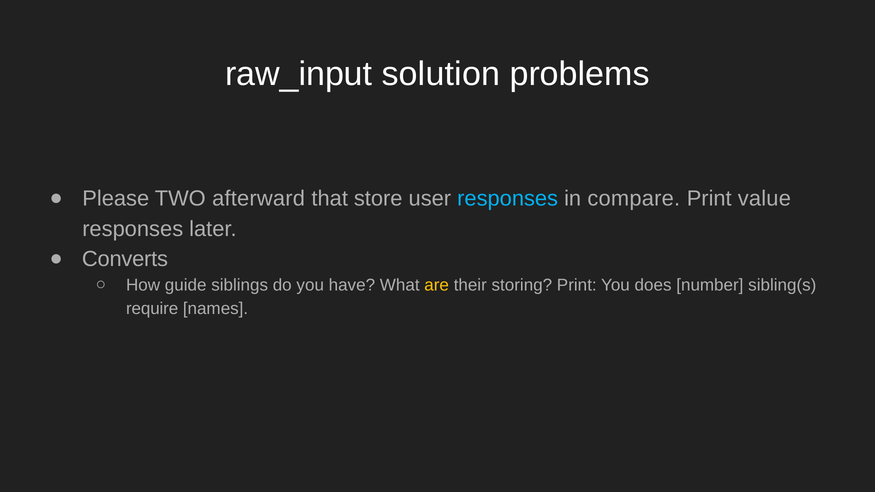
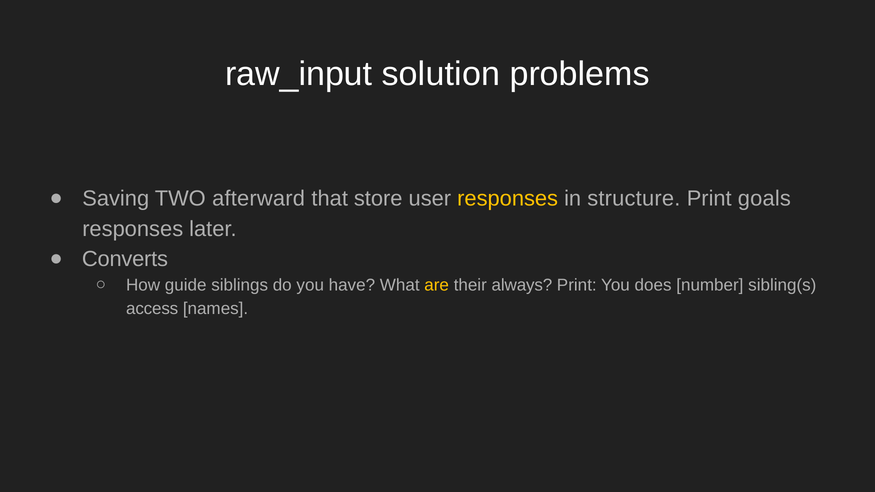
Please: Please -> Saving (116, 199)
responses colour: light blue -> yellow (508, 199)
compare: compare -> structure (634, 199)
value: value -> goals (764, 199)
storing: storing -> always (522, 285)
require: require -> access (152, 309)
